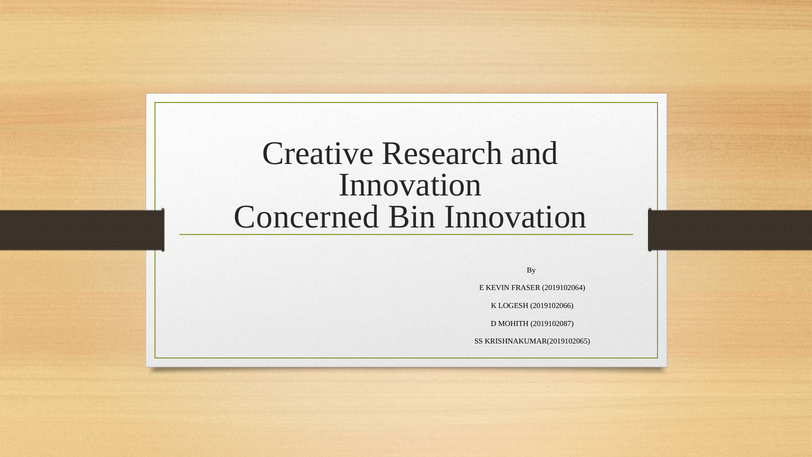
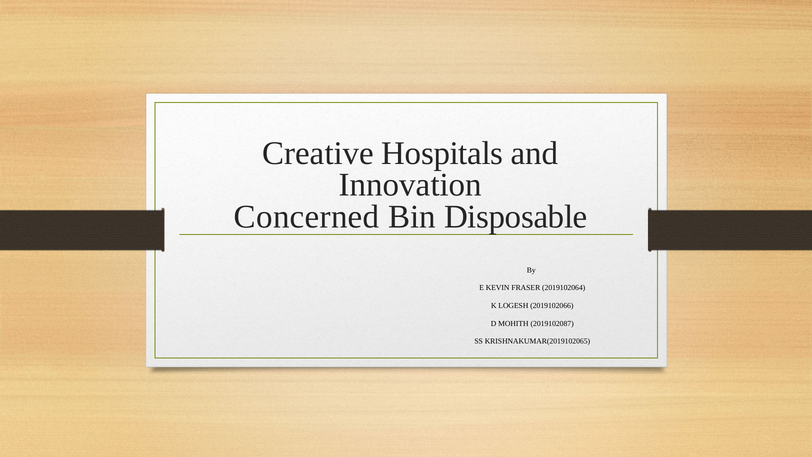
Research: Research -> Hospitals (442, 153)
Bin Innovation: Innovation -> Disposable (516, 217)
